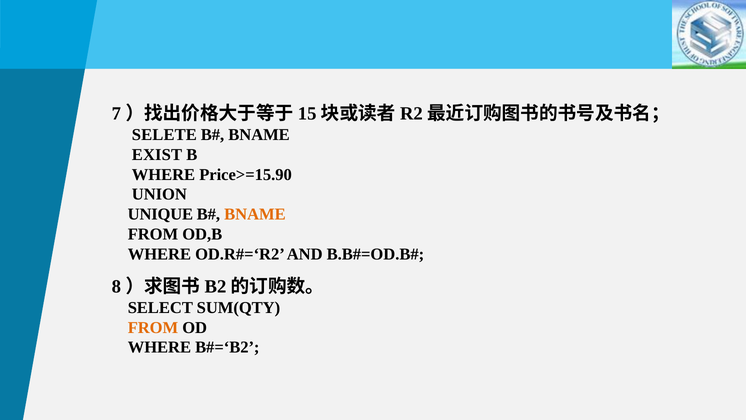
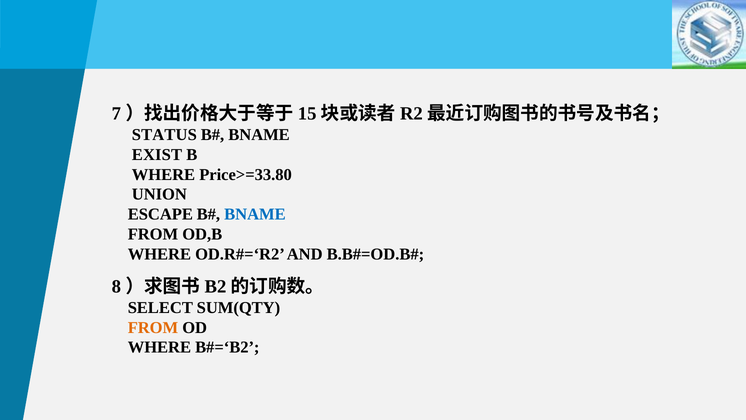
SELETE: SELETE -> STATUS (164, 135)
Price>=15.90: Price>=15.90 -> Price>=33.80 (246, 174)
UNIQUE: UNIQUE -> ESCAPE (160, 214)
BNAME colour: orange -> blue (255, 214)
